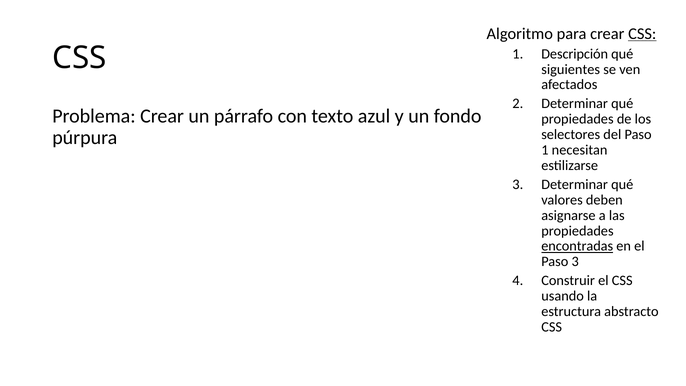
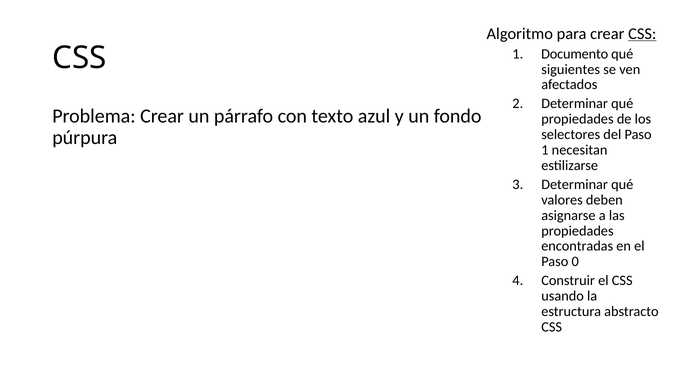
Descripción: Descripción -> Documento (575, 54)
encontradas underline: present -> none (577, 246)
Paso 3: 3 -> 0 (575, 262)
